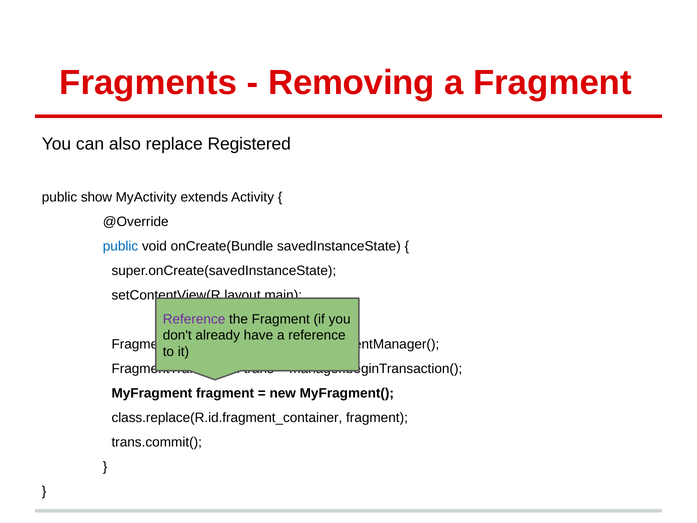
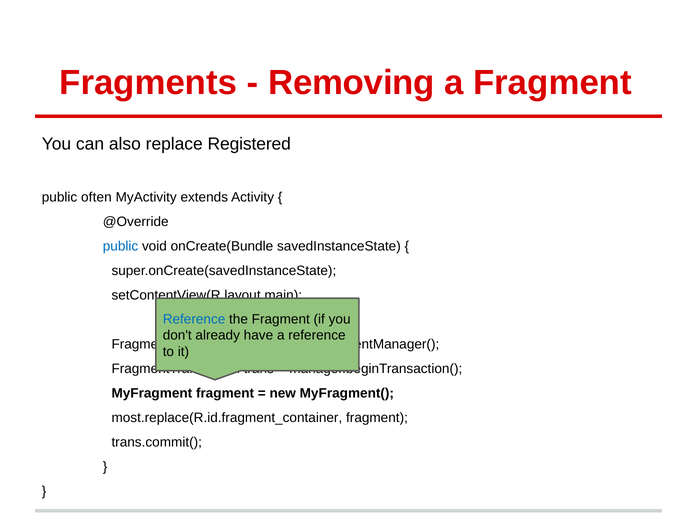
show: show -> often (96, 197)
Reference colour: purple -> blue (194, 319)
class.replace(R.id.fragment_container: class.replace(R.id.fragment_container -> most.replace(R.id.fragment_container (227, 418)
